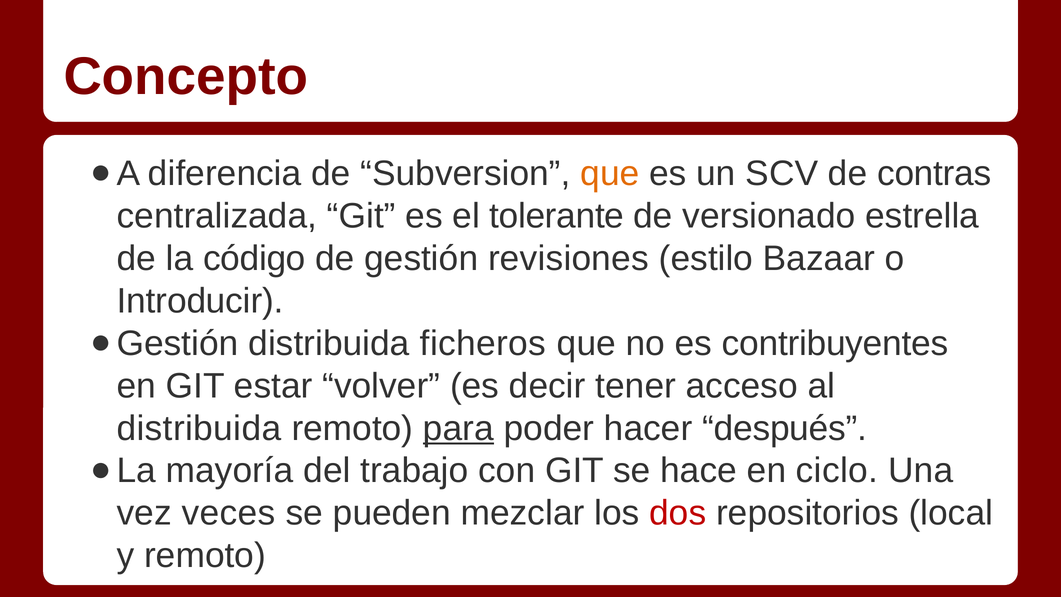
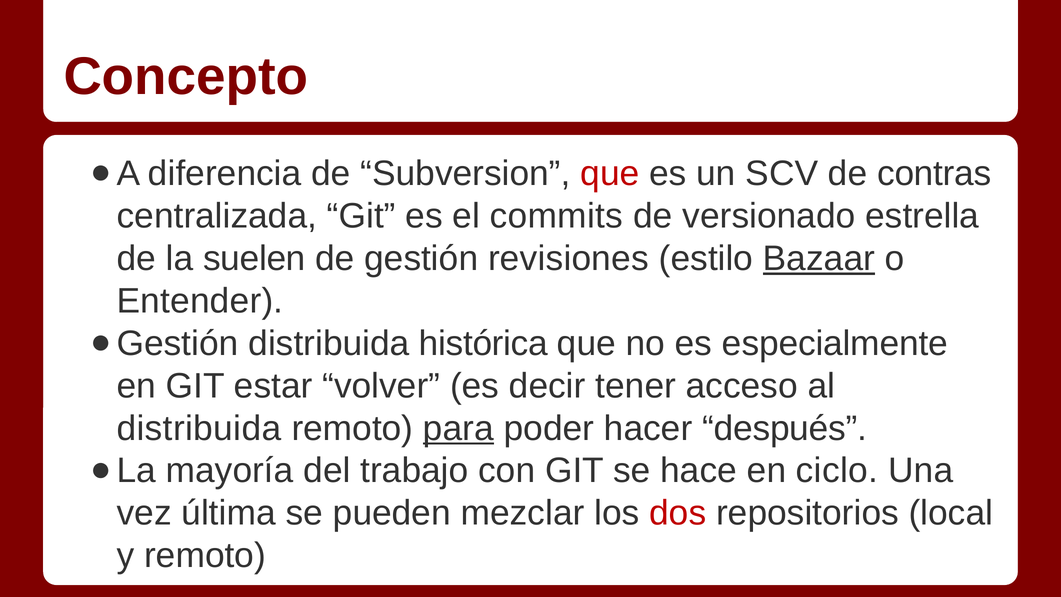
que colour: orange -> red (610, 174)
tolerante: tolerante -> commits (556, 216)
código: código -> suelen (254, 258)
Bazaar underline: none -> present (819, 258)
Introducir: Introducir -> Entender (200, 301)
ficheros: ficheros -> histórica (483, 343)
contribuyentes: contribuyentes -> especialmente (835, 343)
veces: veces -> última (229, 513)
